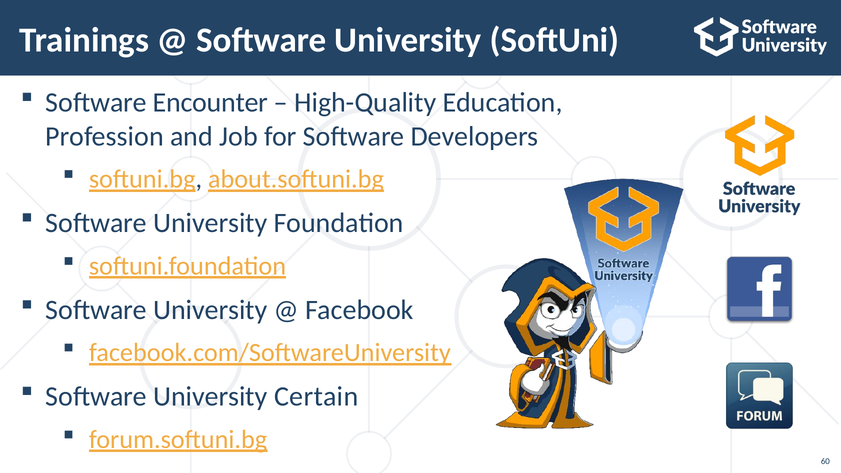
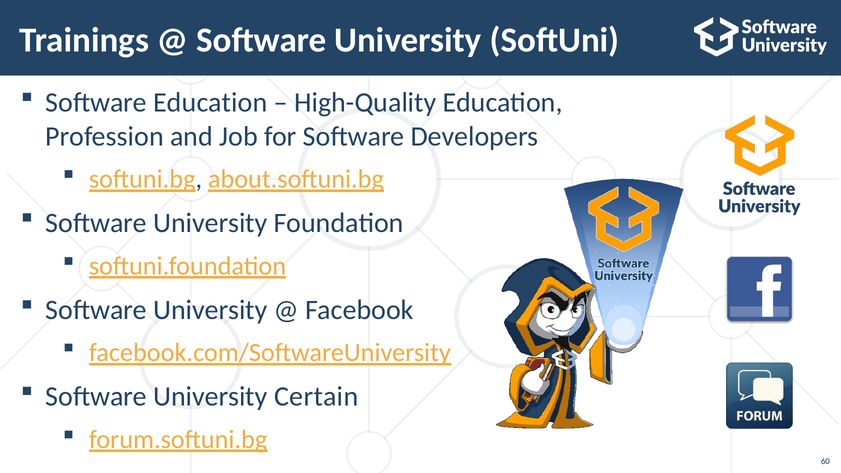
Software Encounter: Encounter -> Education (210, 103)
